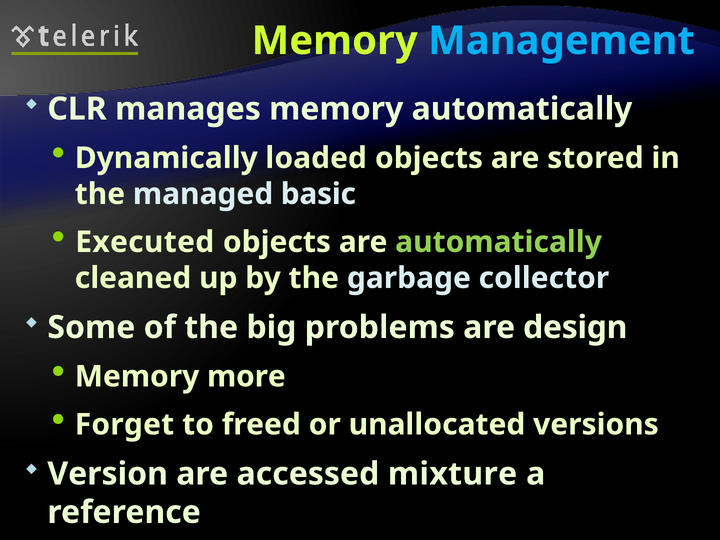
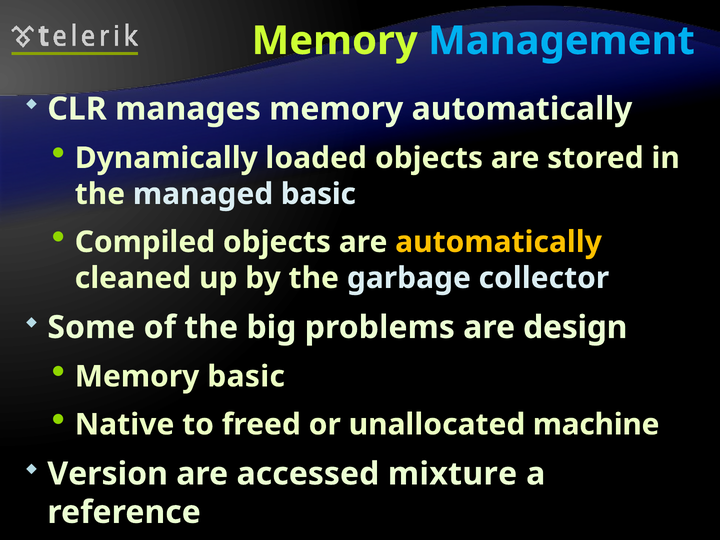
Executed: Executed -> Compiled (145, 242)
automatically colour: light green -> yellow (499, 242)
Memory more: more -> basic (246, 377)
Forget: Forget -> Native (125, 425)
versions: versions -> machine (596, 425)
